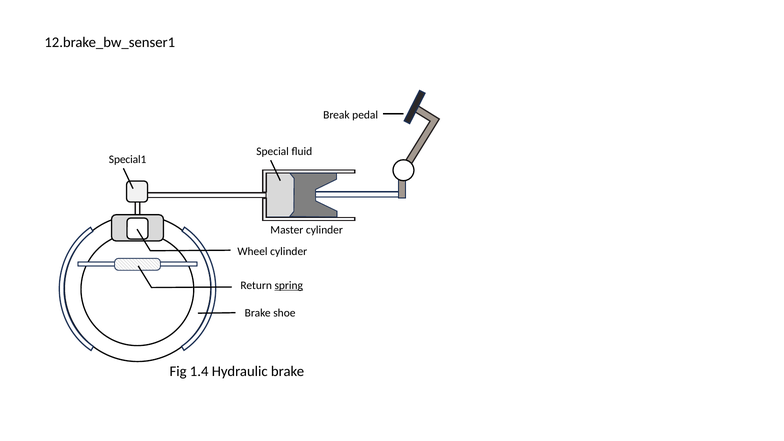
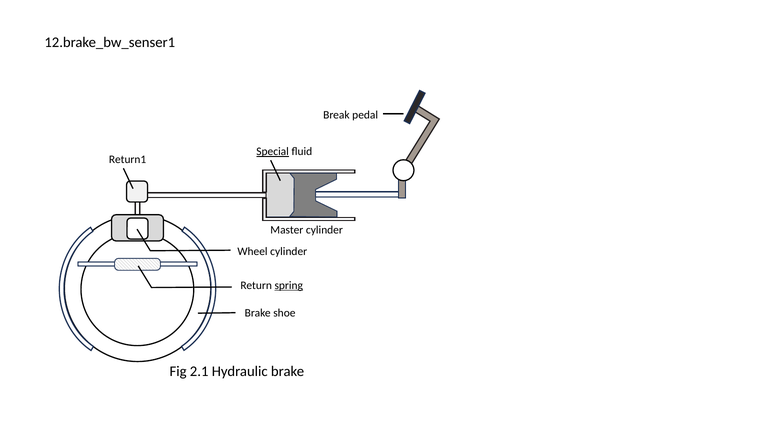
Special underline: none -> present (273, 151)
Special1: Special1 -> Return1 (128, 160)
1.4: 1.4 -> 2.1 (199, 372)
